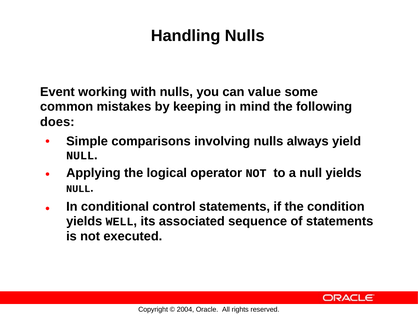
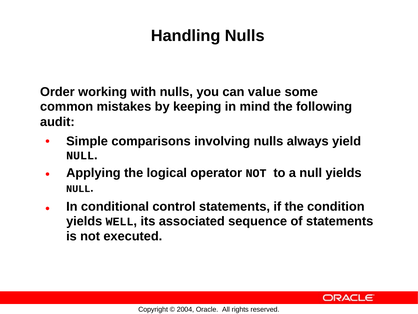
Event: Event -> Order (57, 92)
does: does -> audit (57, 122)
